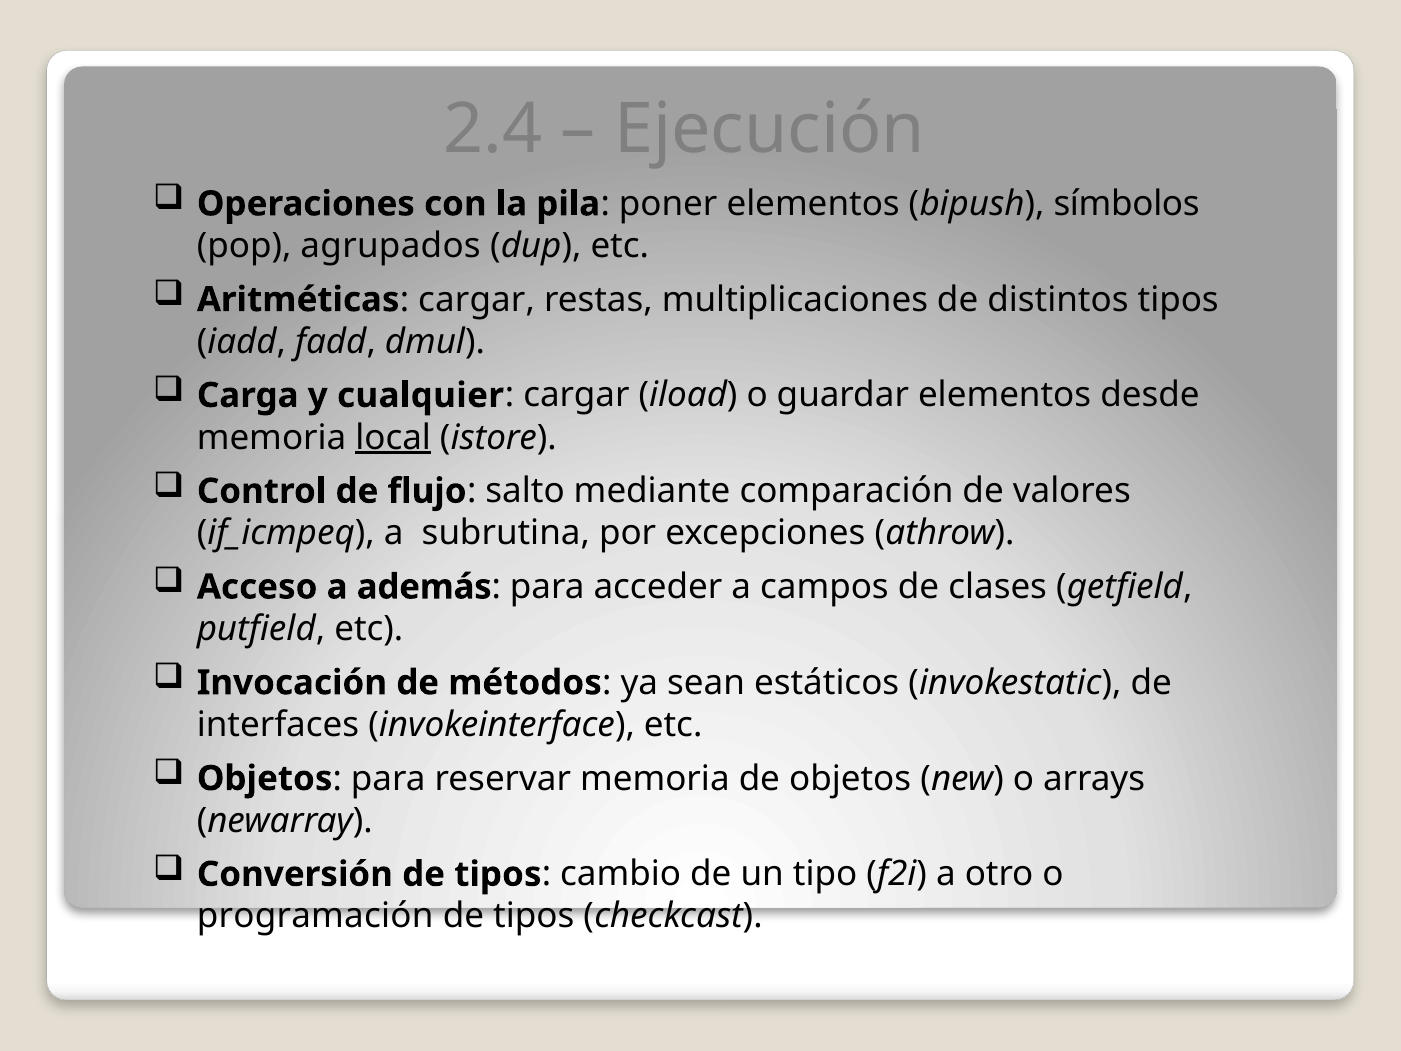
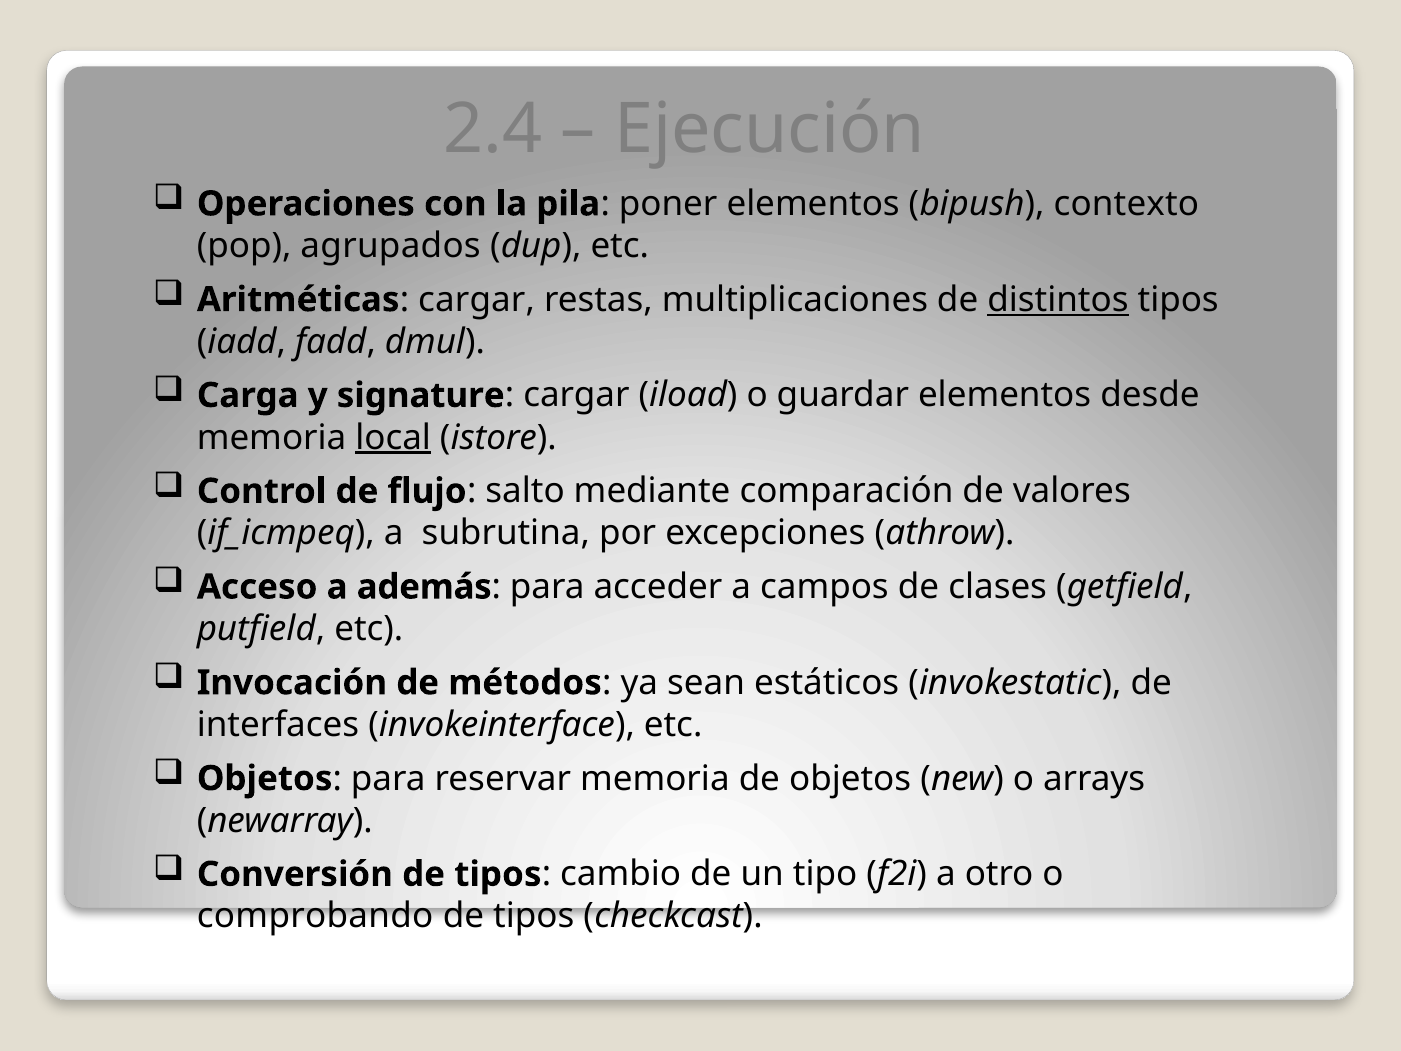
símbolos: símbolos -> contexto (1126, 204)
distintos underline: none -> present (1058, 300)
cualquier: cualquier -> signature (421, 395)
programación: programación -> comprobando (315, 916)
